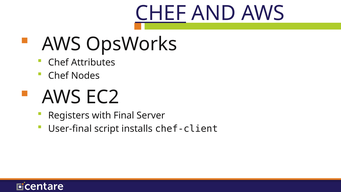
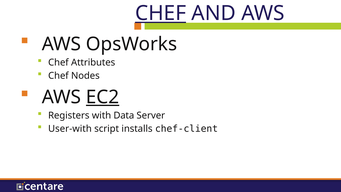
EC2 underline: none -> present (103, 97)
Final: Final -> Data (124, 115)
User-final: User-final -> User-with (70, 129)
